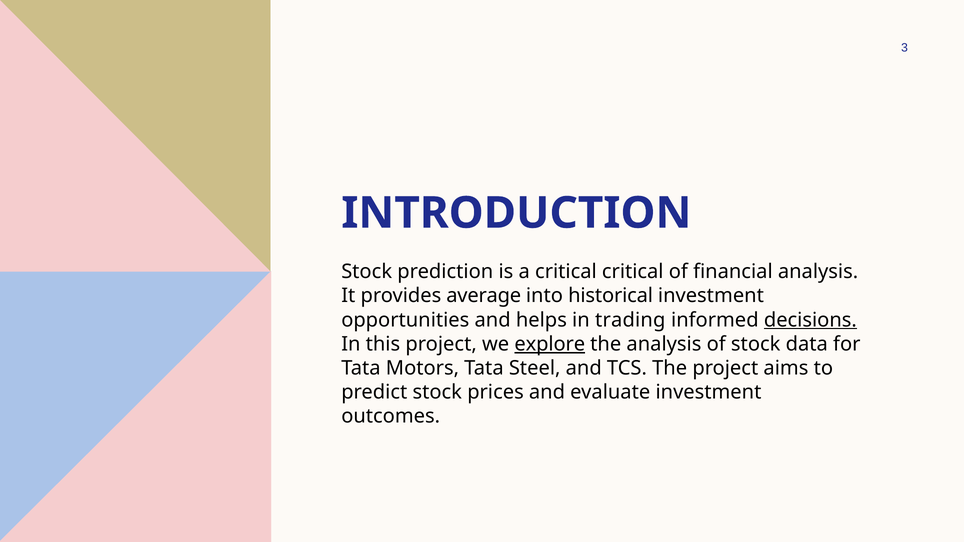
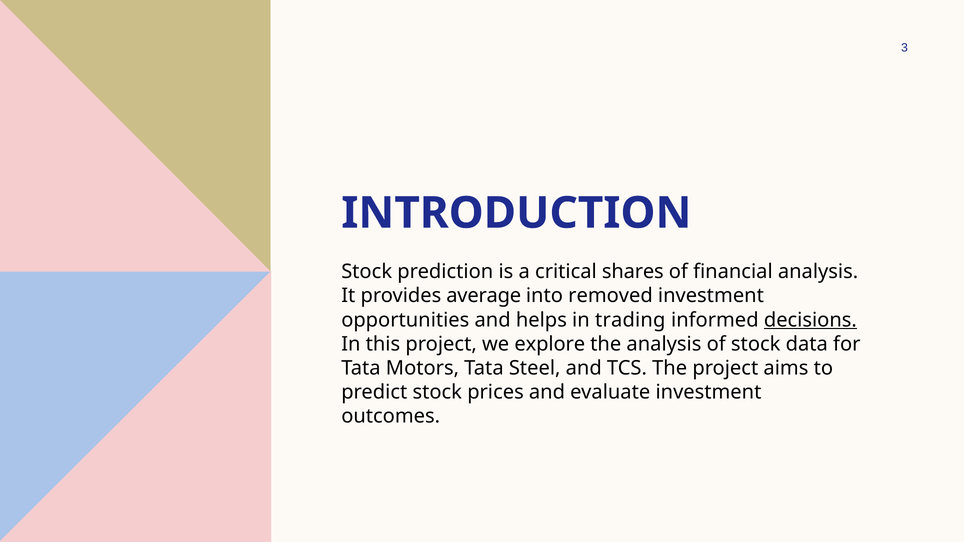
critical critical: critical -> shares (633, 272)
historical: historical -> removed (611, 296)
explore underline: present -> none (550, 344)
